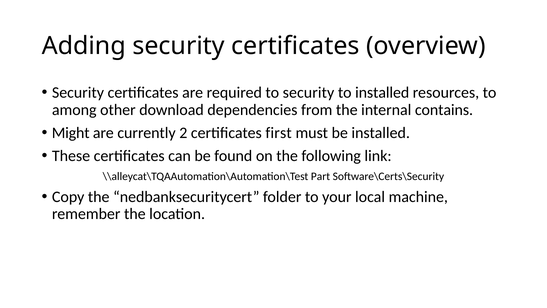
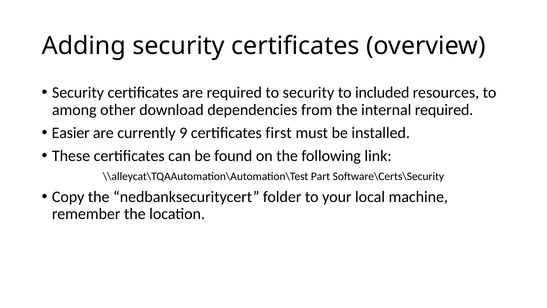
to installed: installed -> included (382, 92)
internal contains: contains -> required (444, 110)
Might: Might -> Easier (71, 133)
2: 2 -> 9 (183, 133)
